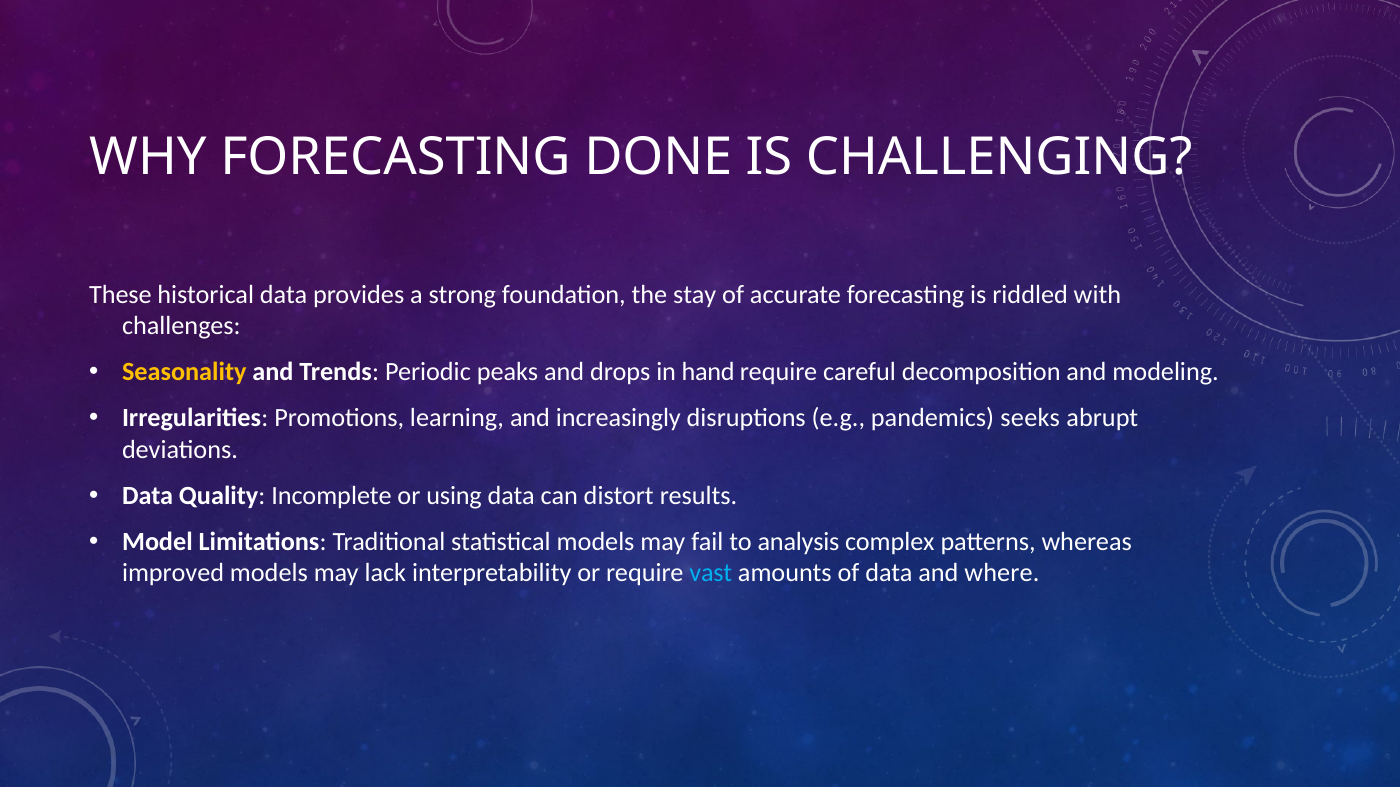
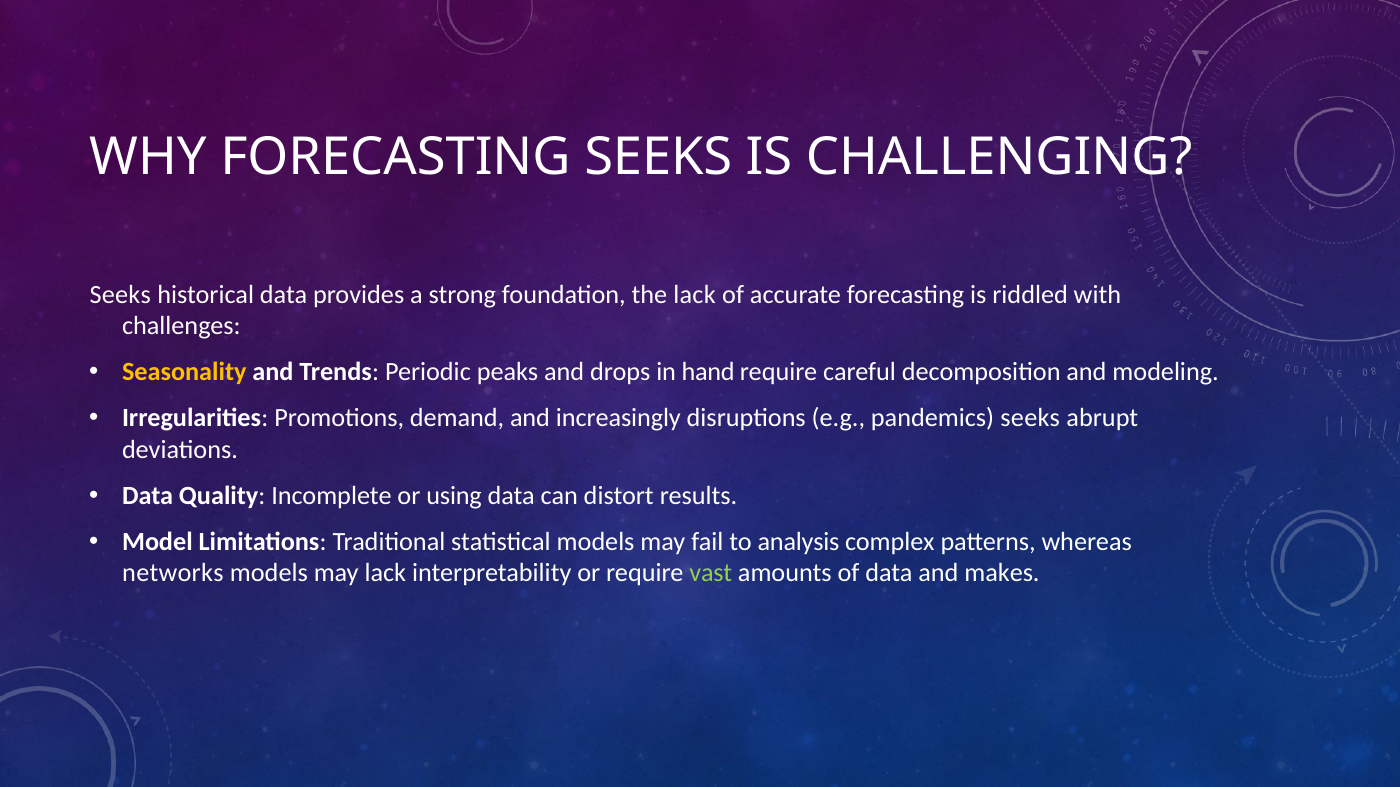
FORECASTING DONE: DONE -> SEEKS (658, 157)
These: These -> Seeks (120, 295)
the stay: stay -> lack (695, 295)
learning: learning -> demand (457, 418)
improved: improved -> networks (173, 574)
vast colour: light blue -> light green (711, 574)
where: where -> makes (1002, 574)
